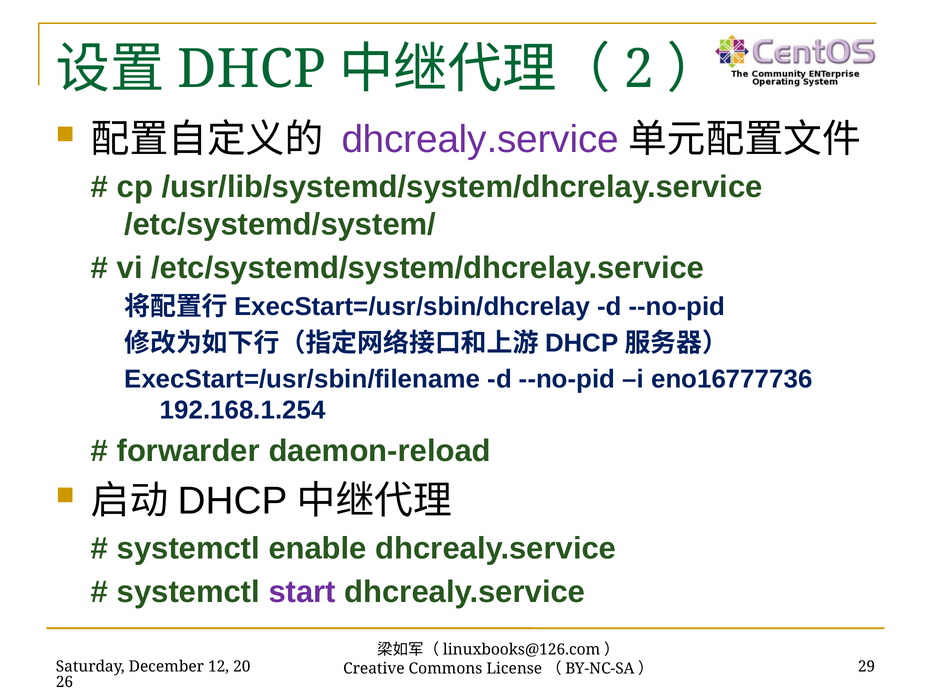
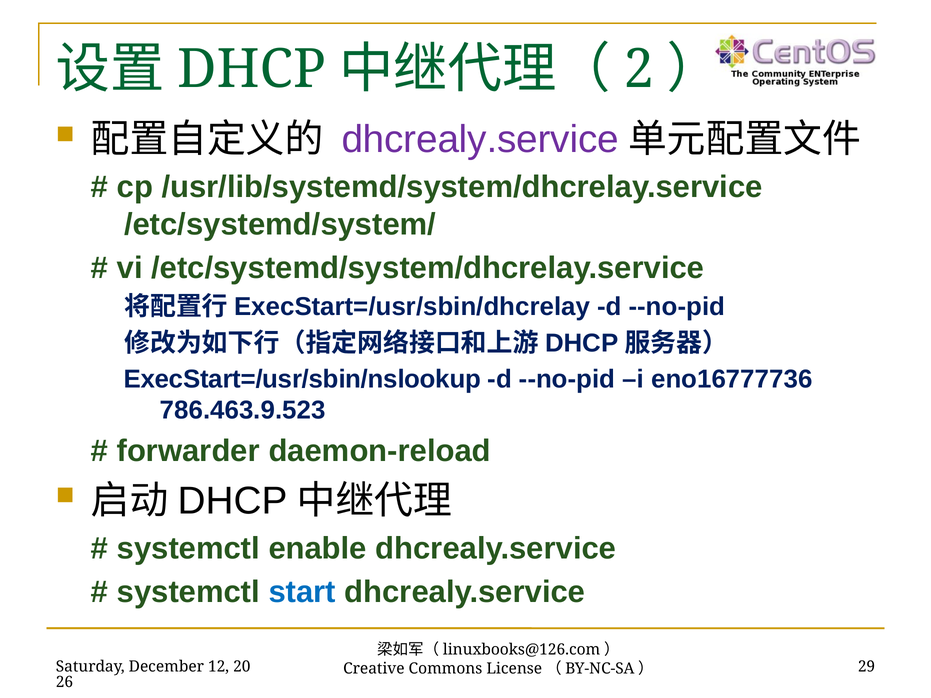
ExecStart=/usr/sbin/filename: ExecStart=/usr/sbin/filename -> ExecStart=/usr/sbin/nslookup (302, 379)
192.168.1.254: 192.168.1.254 -> 786.463.9.523 (243, 410)
start colour: purple -> blue (302, 592)
